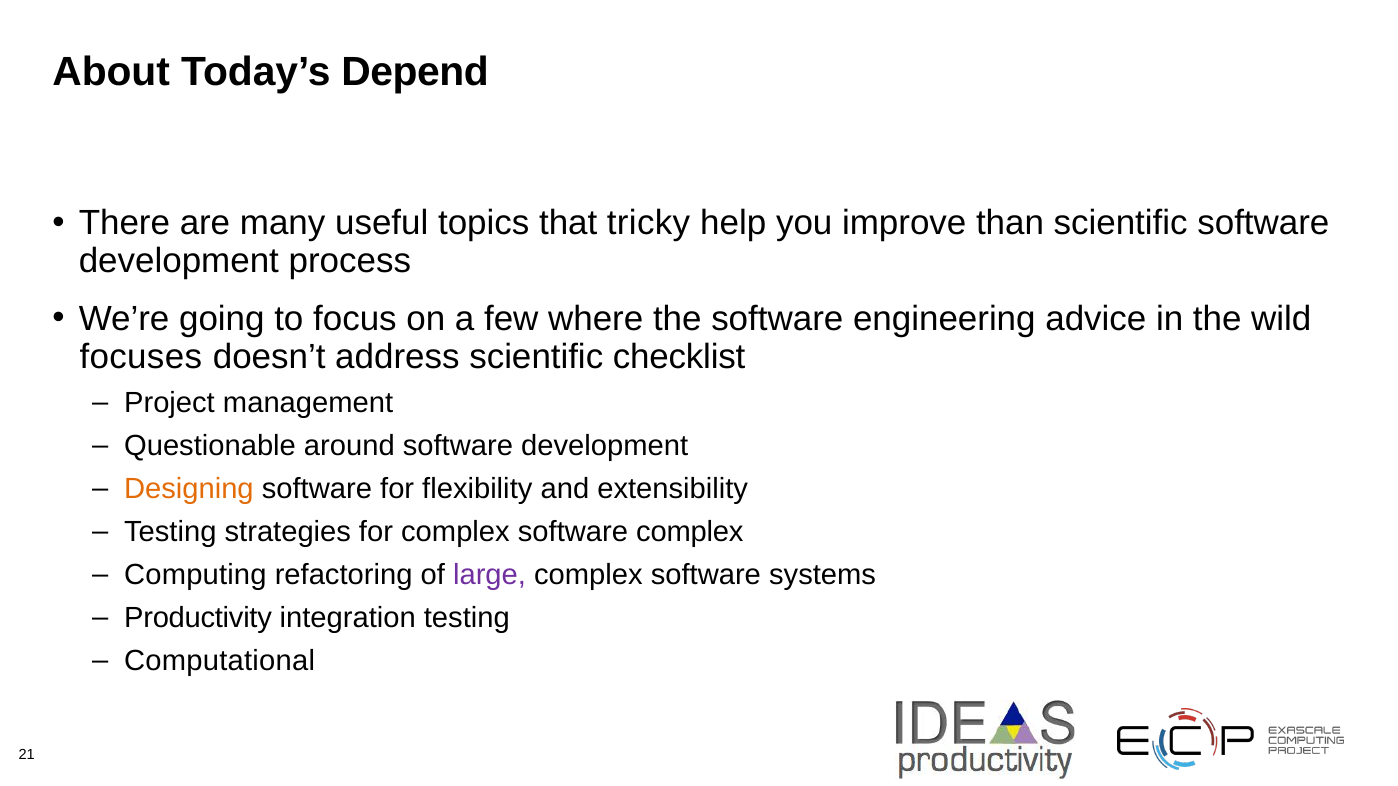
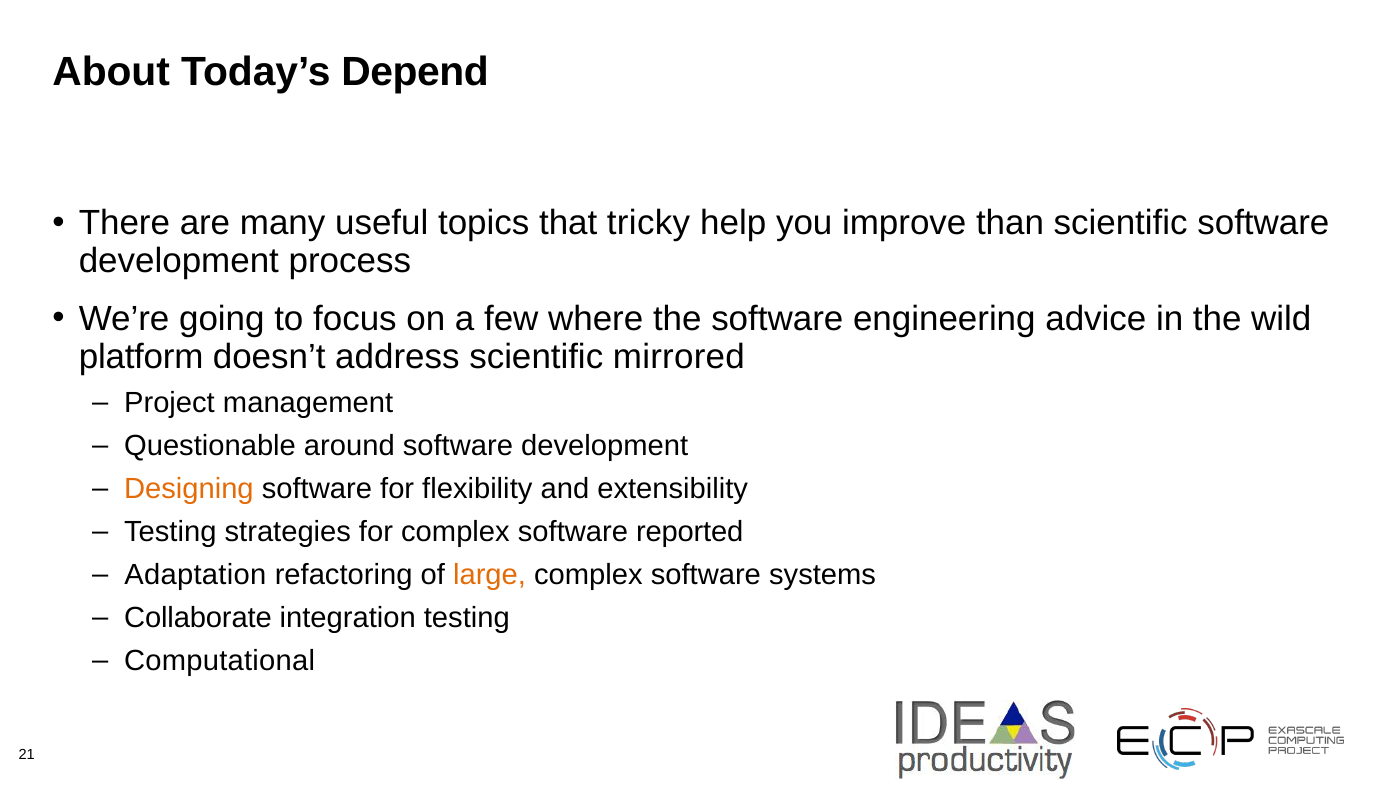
focuses: focuses -> platform (141, 357)
checklist: checklist -> mirrored (679, 357)
software complex: complex -> reported (690, 532)
Computing: Computing -> Adaptation (195, 576)
large colour: purple -> orange (490, 576)
Productivity: Productivity -> Collaborate (198, 619)
